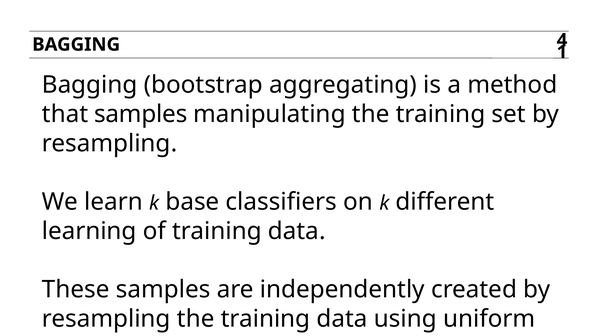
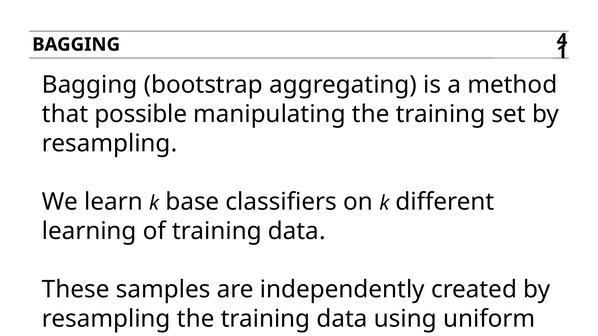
that samples: samples -> possible (141, 114)
